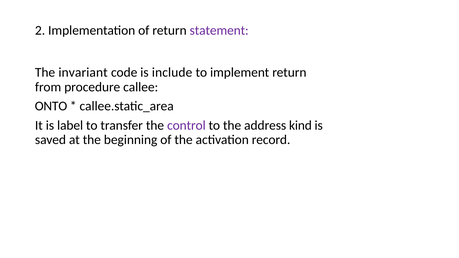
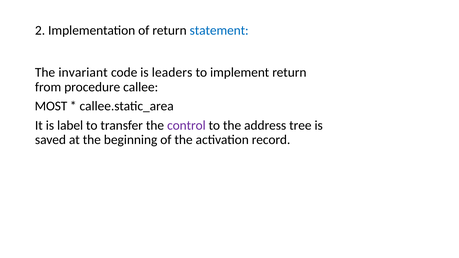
statement colour: purple -> blue (219, 31)
include: include -> leaders (172, 73)
ONTO: ONTO -> MOST (51, 106)
kind: kind -> tree (300, 125)
